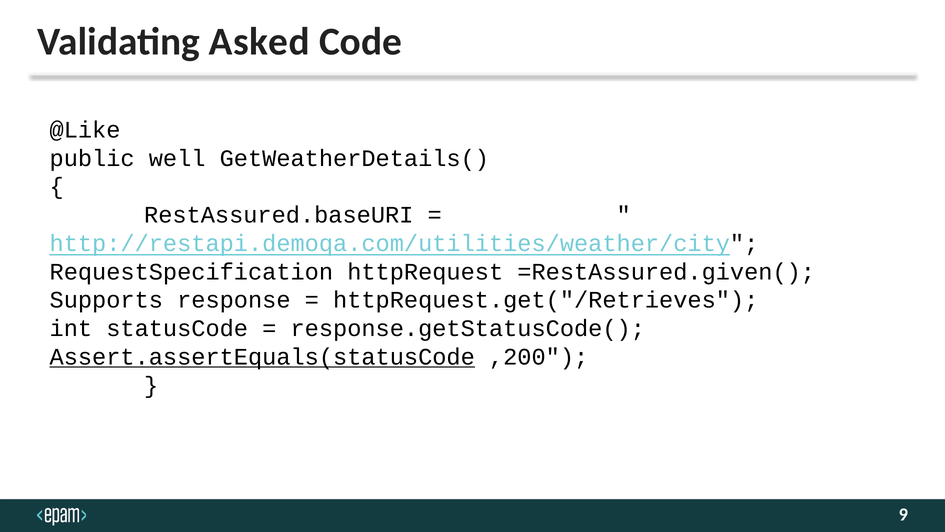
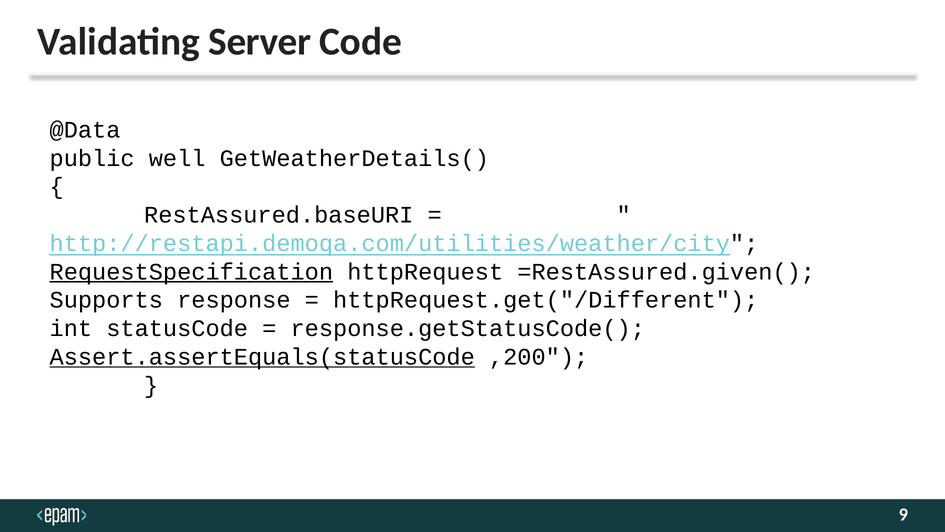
Asked: Asked -> Server (260, 42)
@Like: @Like -> @Data (85, 130)
RequestSpecification underline: none -> present (191, 272)
httpRequest.get("/Retrieves: httpRequest.get("/Retrieves -> httpRequest.get("/Different (546, 300)
